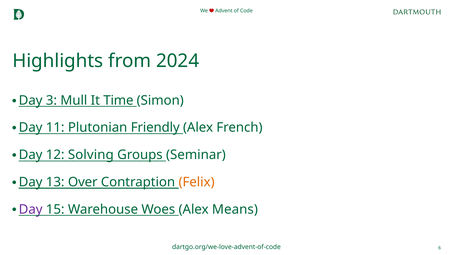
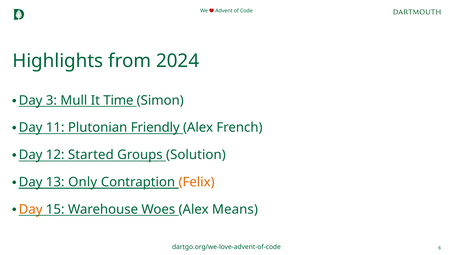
Solving: Solving -> Started (91, 155)
Seminar: Seminar -> Solution (196, 155)
Over: Over -> Only (83, 182)
Day colour: purple -> orange (31, 209)
